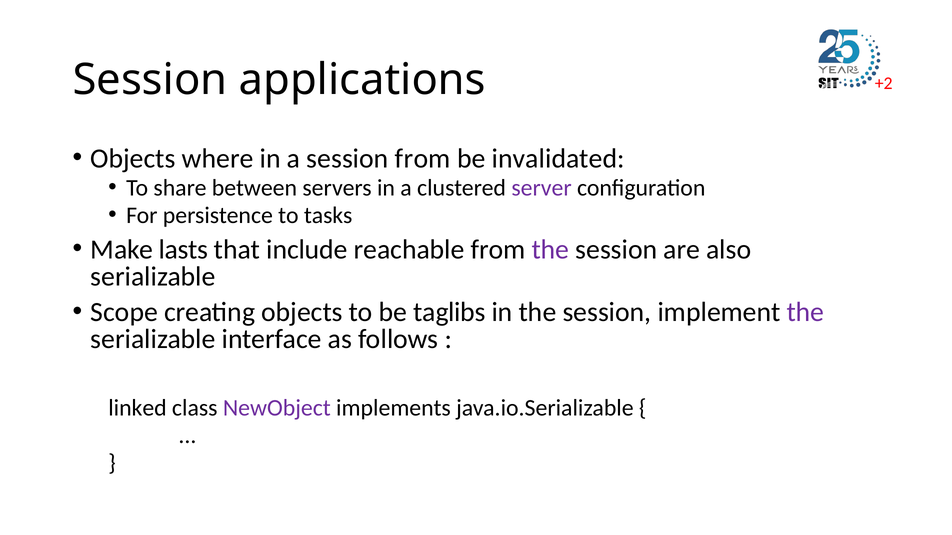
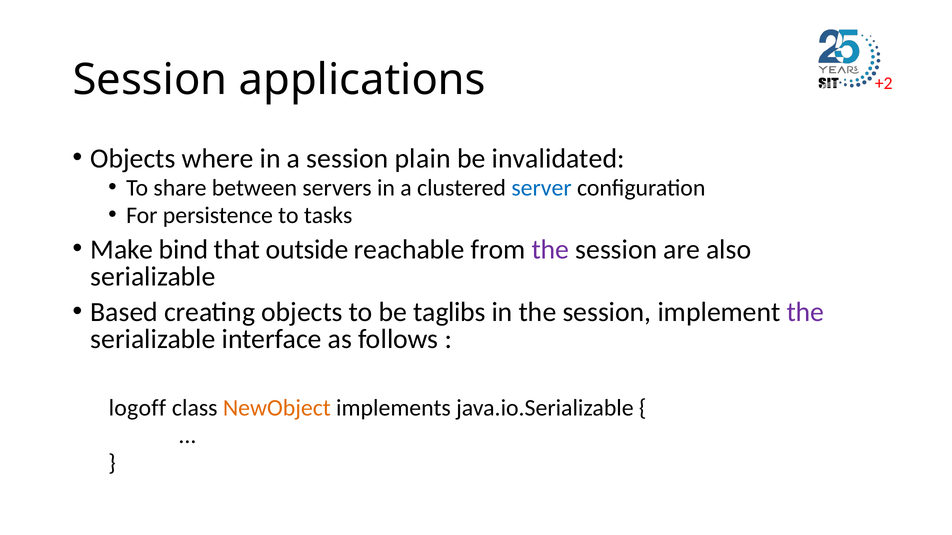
session from: from -> plain (423, 159)
server colour: purple -> blue (542, 188)
lasts: lasts -> bind (183, 250)
include: include -> outside (307, 250)
Scope: Scope -> Based (124, 313)
linked: linked -> logoff (137, 408)
NewObject colour: purple -> orange (277, 408)
